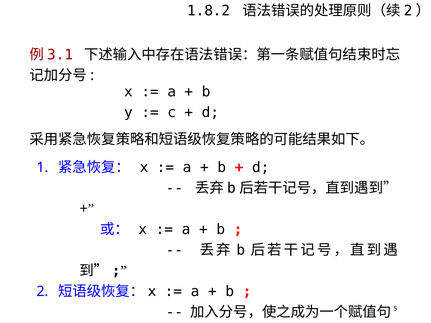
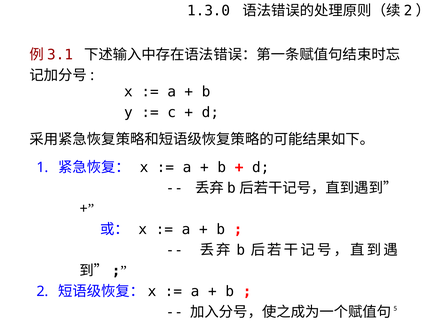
1.8.2: 1.8.2 -> 1.3.0 (209, 11)
